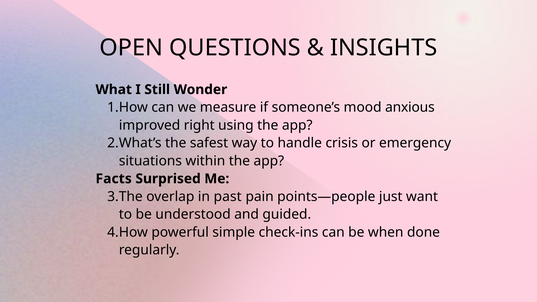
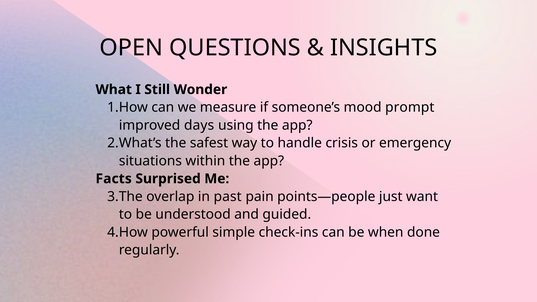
anxious: anxious -> prompt (410, 107)
right: right -> days (199, 125)
